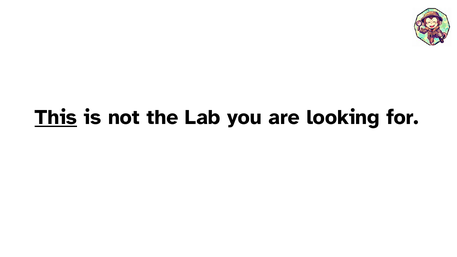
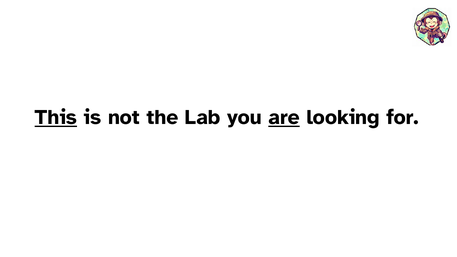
are underline: none -> present (284, 117)
